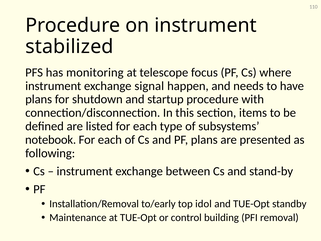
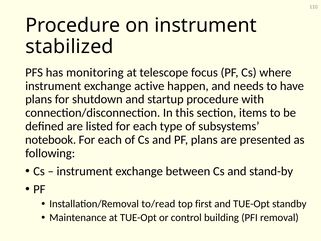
signal: signal -> active (149, 86)
to/early: to/early -> to/read (158, 204)
idol: idol -> first (204, 204)
